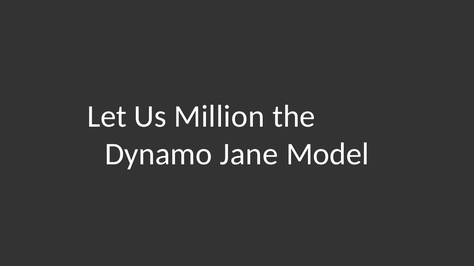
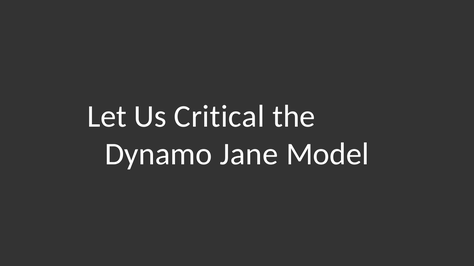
Million: Million -> Critical (219, 116)
